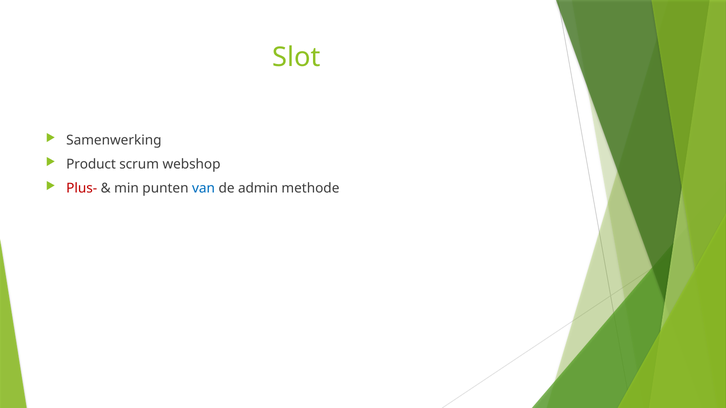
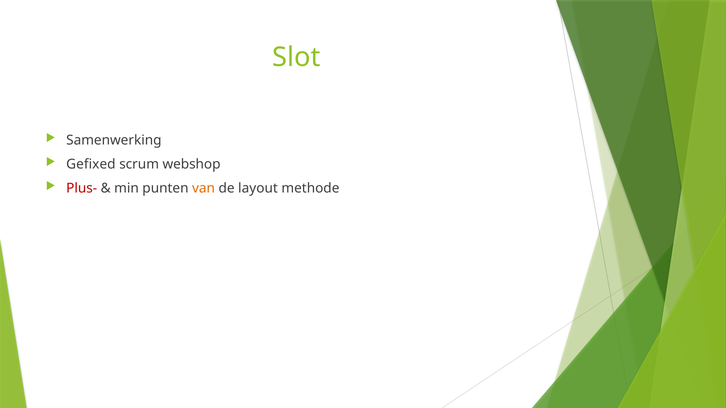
Product: Product -> Gefixed (91, 164)
van colour: blue -> orange (204, 188)
admin: admin -> layout (258, 188)
